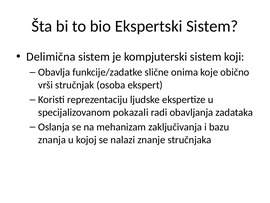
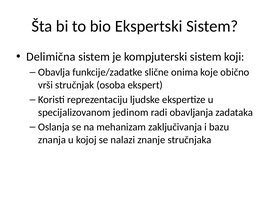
pokazali: pokazali -> jedinom (131, 112)
